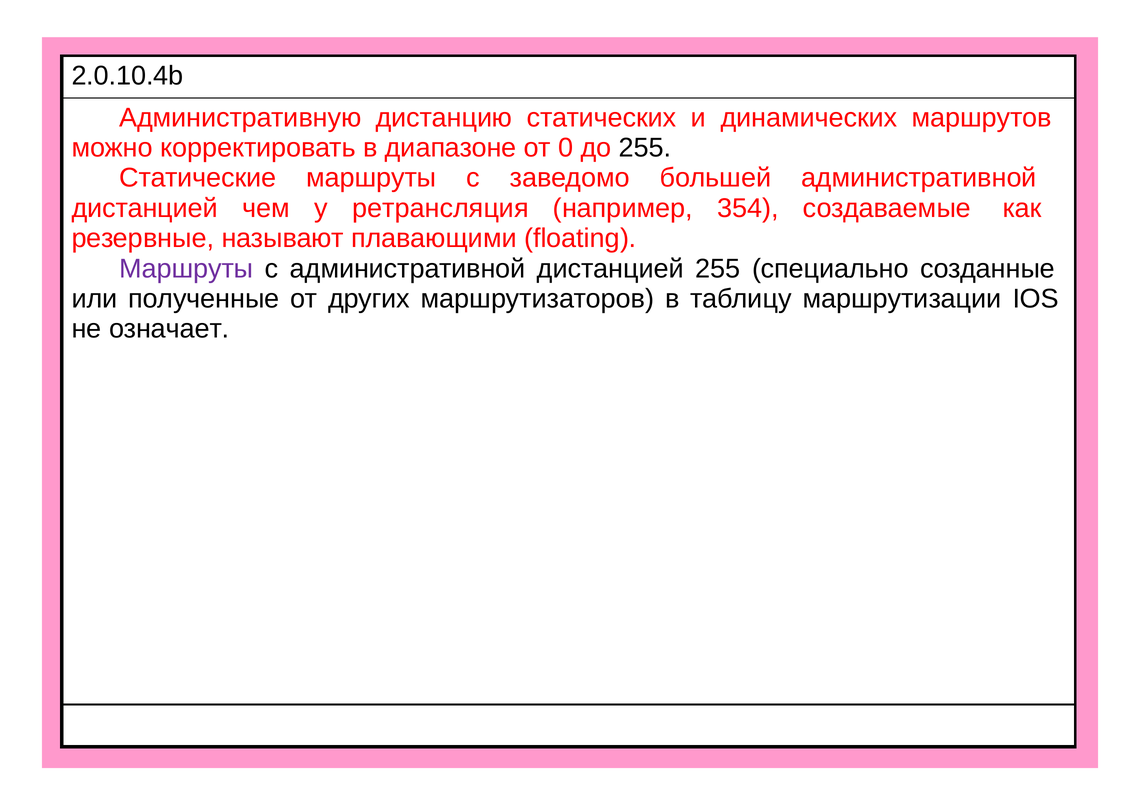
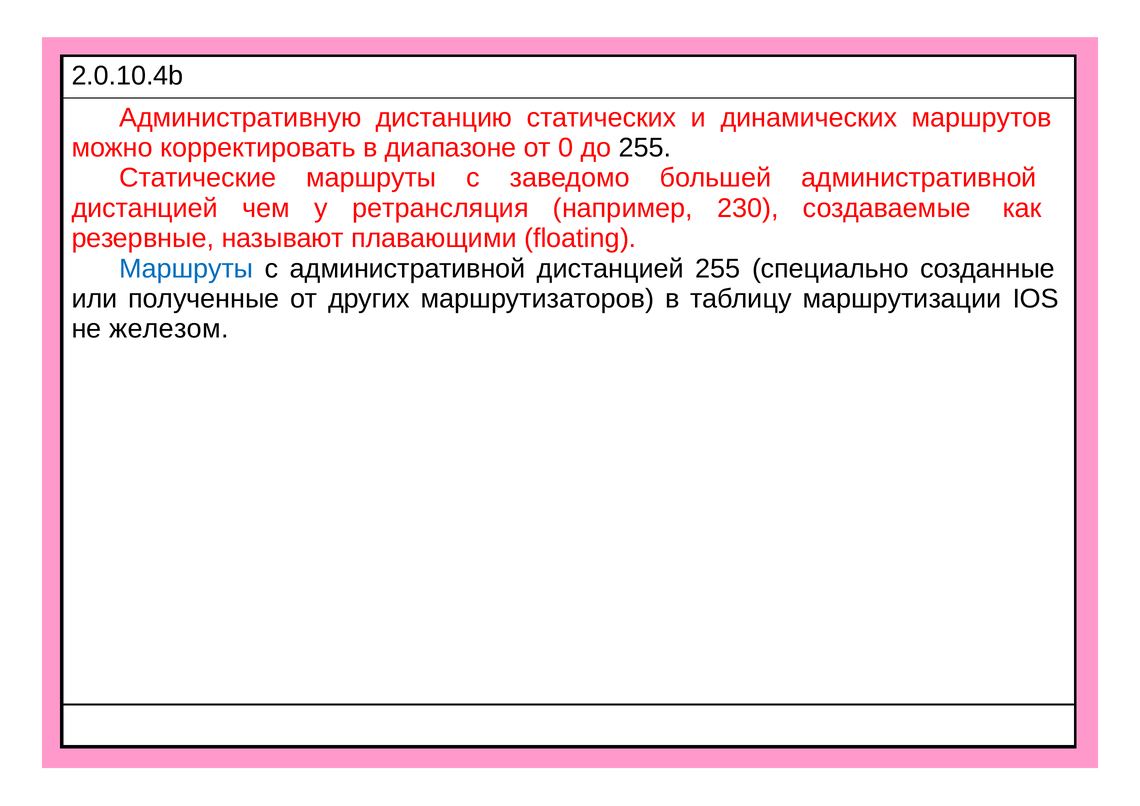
354: 354 -> 230 (748, 208)
Маршруты colour: purple -> blue (186, 269)
означает: означает -> железом (169, 329)
